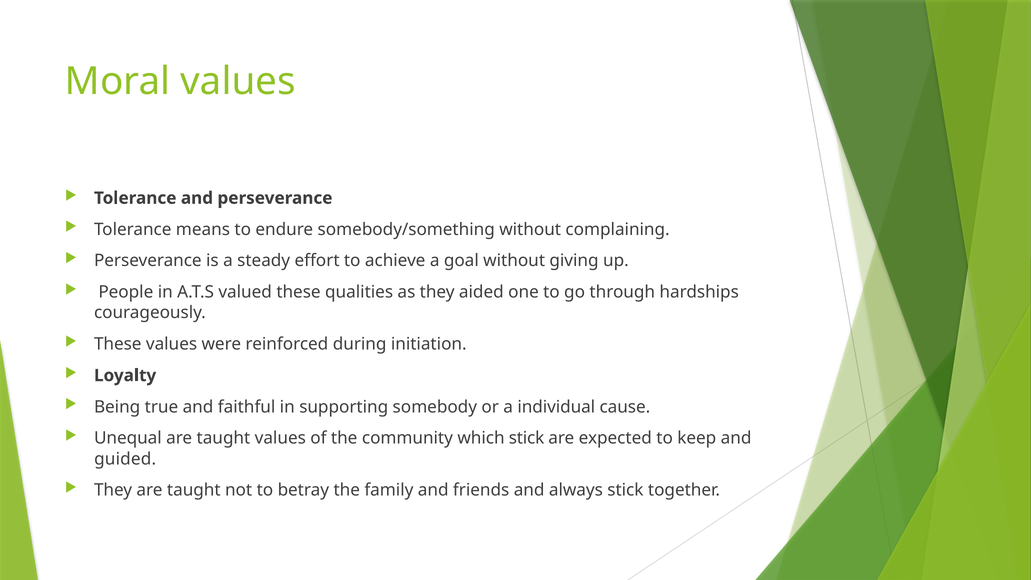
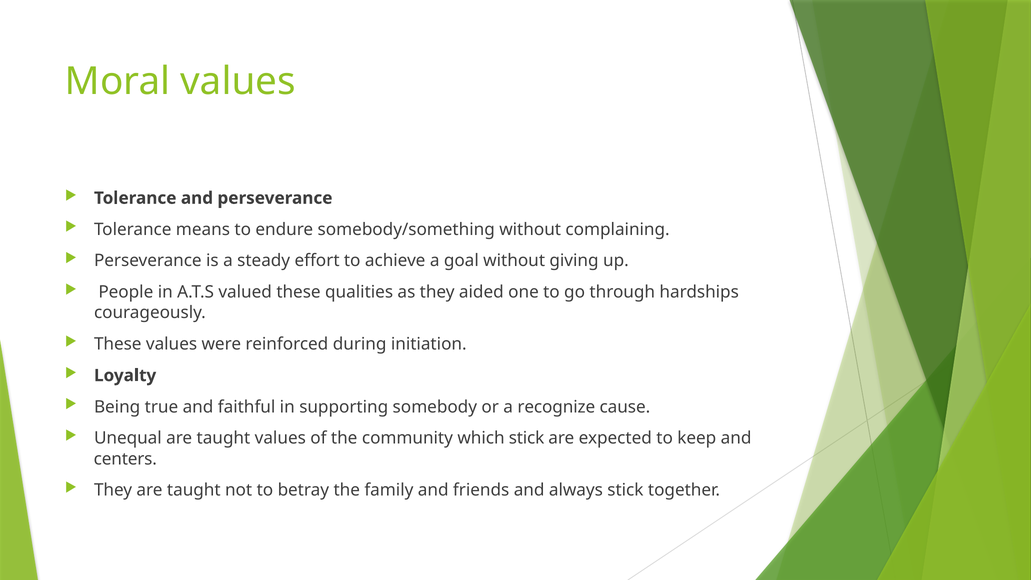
individual: individual -> recognize (556, 407)
guided: guided -> centers (125, 459)
